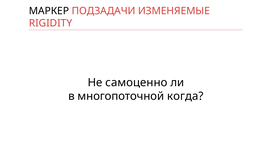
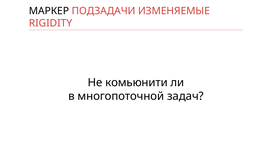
самоценно: самоценно -> комьюнити (136, 83)
когда: когда -> задач (185, 96)
